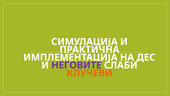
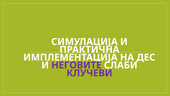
КЛУЧЕВИ colour: orange -> purple (89, 73)
